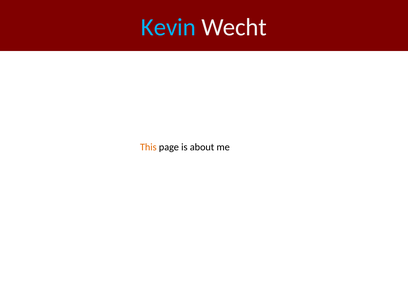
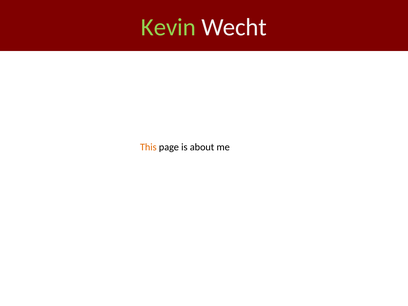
Kevin colour: light blue -> light green (168, 27)
